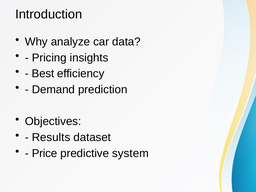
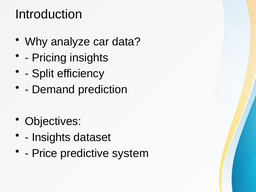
Best: Best -> Split (43, 74)
Results: Results -> Insights (51, 137)
